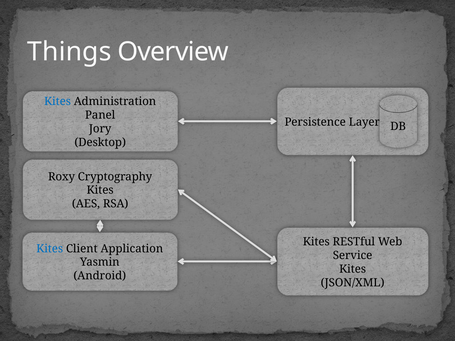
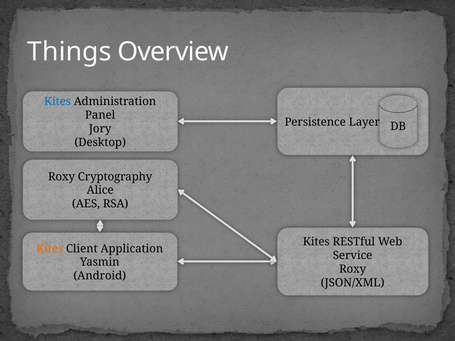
Kites: Kites -> Alice (100, 190)
Kites colour: blue -> orange (50, 249)
Kites: Kites -> Roxy (353, 269)
